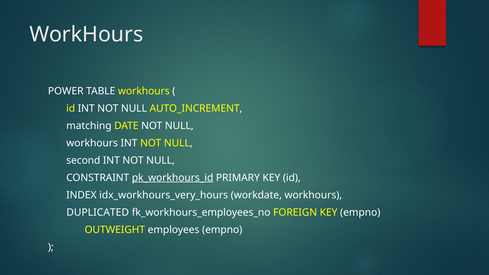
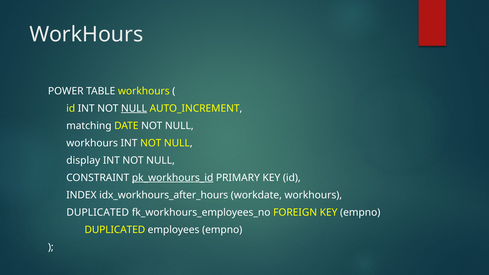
NULL underline: none -> present (134, 108)
second: second -> display (83, 160)
idx_workhours_very_hours: idx_workhours_very_hours -> idx_workhours_after_hours (164, 195)
OUTWEIGHT: OUTWEIGHT -> DUPLICATED (115, 230)
